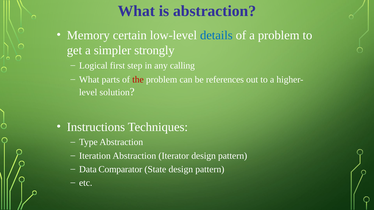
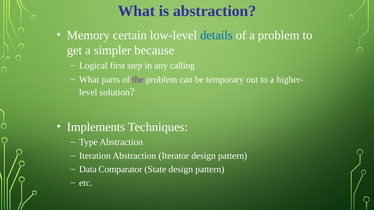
strongly: strongly -> because (154, 50)
the colour: red -> purple (138, 80)
references: references -> temporary (225, 80)
Instructions: Instructions -> Implements (96, 127)
